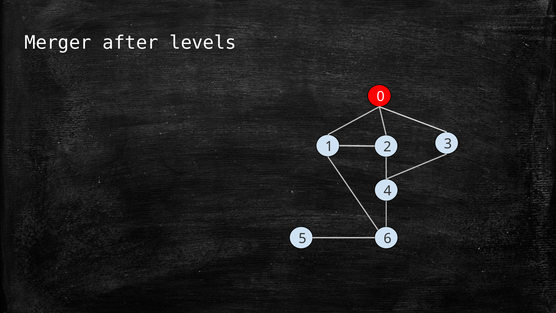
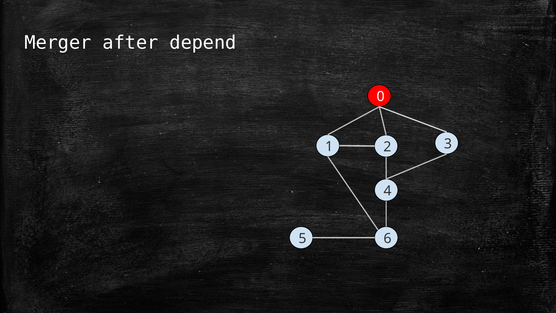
levels: levels -> depend (203, 43)
